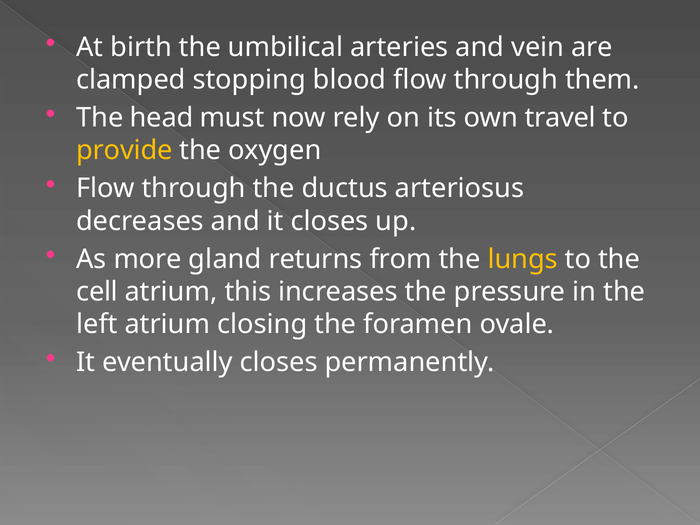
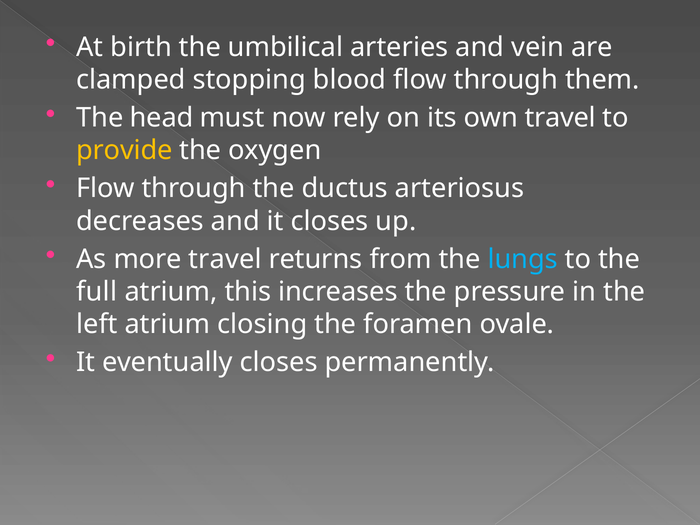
more gland: gland -> travel (225, 259)
lungs colour: yellow -> light blue (523, 259)
cell: cell -> full (97, 292)
